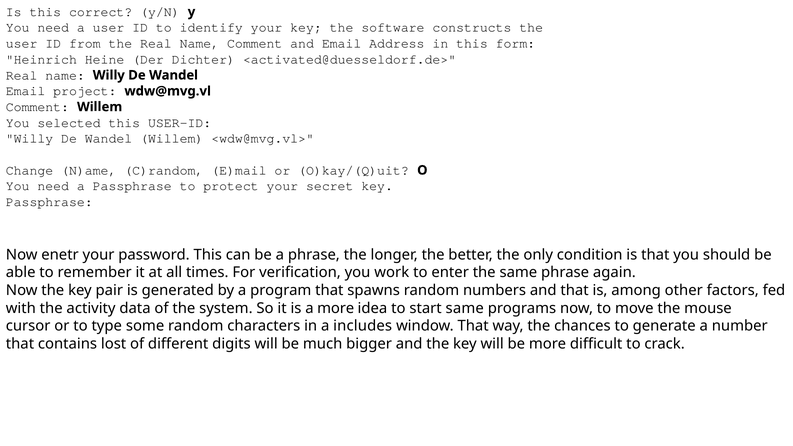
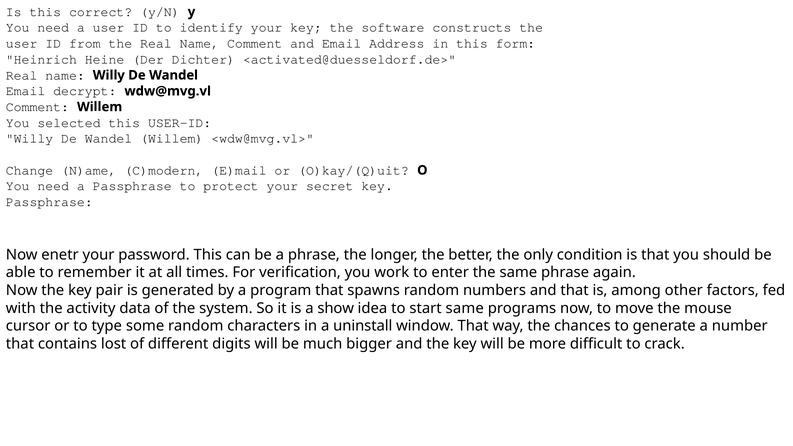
project: project -> decrypt (85, 91)
C)random: C)random -> C)modern (164, 170)
a more: more -> show (336, 308)
includes: includes -> uninstall (363, 326)
